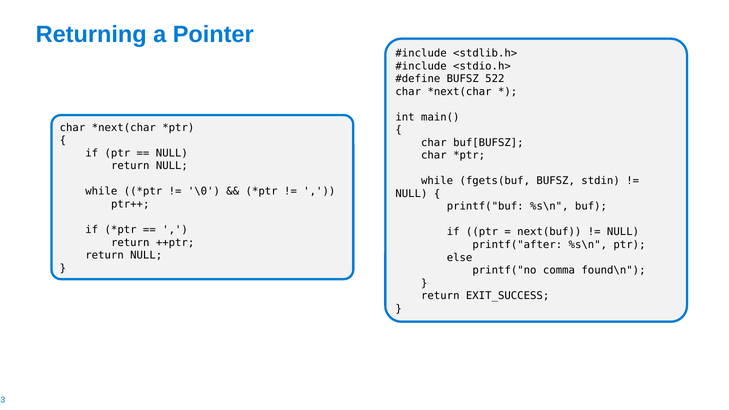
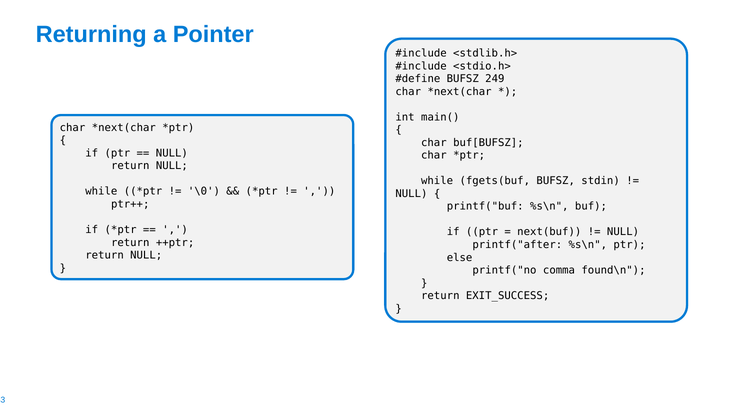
522: 522 -> 249 (495, 79)
